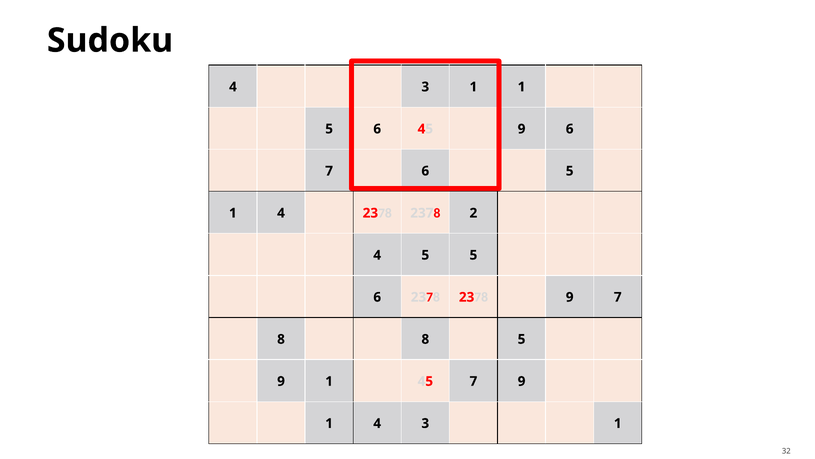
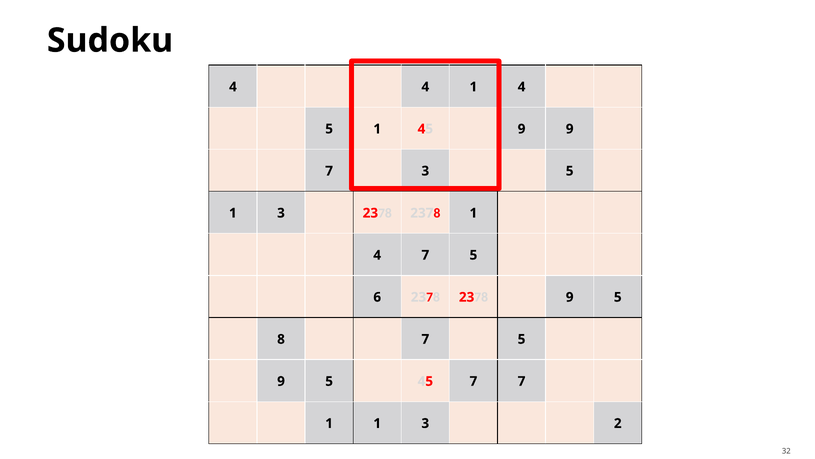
3: 3 -> 4 (425, 87)
1: 1 -> 4 (522, 87)
6: 6 -> 1 (377, 129)
9 6: 6 -> 9 (570, 129)
7 6: 6 -> 3 (425, 171)
4: 4 -> 3 (281, 213)
8 2: 2 -> 1 (473, 213)
4 5: 5 -> 7 (425, 255)
7: 7 -> 5 (618, 297)
8 8: 8 -> 7 (425, 339)
1: 1 -> 5 (329, 381)
7 9: 9 -> 7 (522, 381)
4: 4 -> 1 (377, 423)
1: 1 -> 2 (618, 423)
